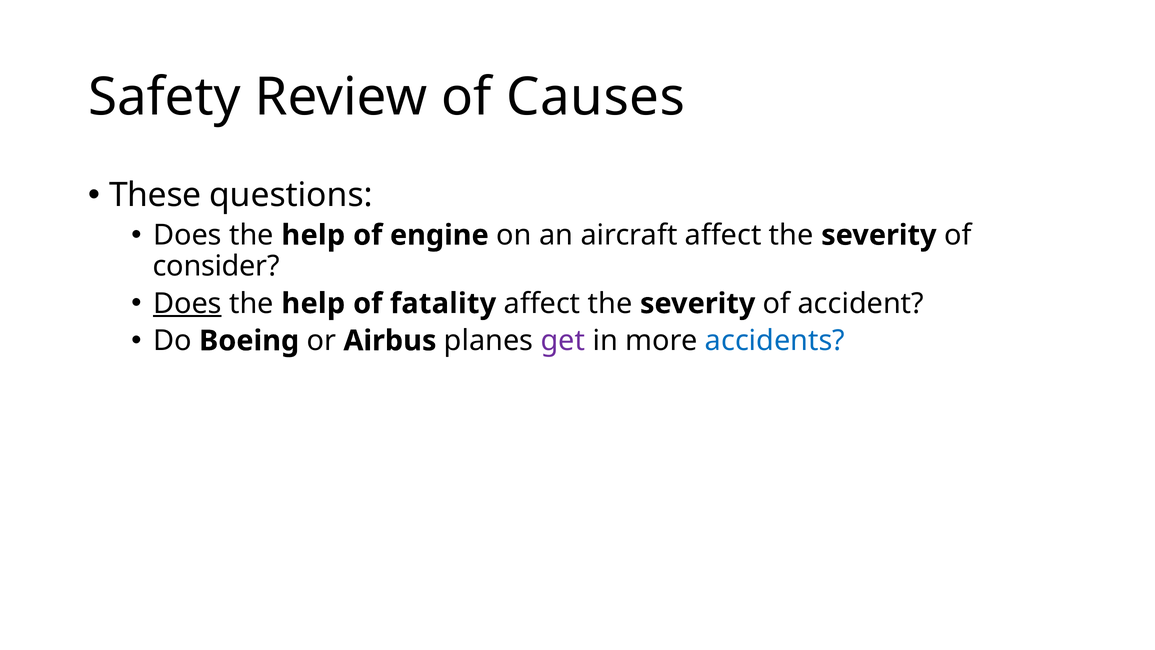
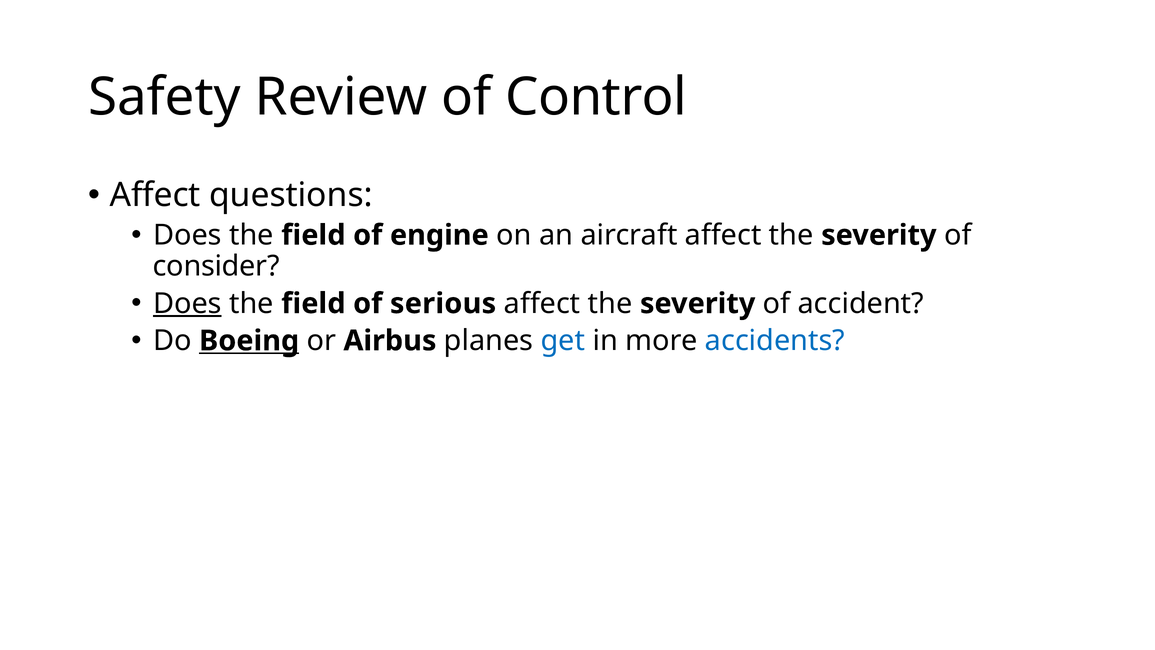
Causes: Causes -> Control (596, 97)
These: These -> Affect (155, 195)
help: help -> field (313, 235)
help: help -> field (313, 303)
fatality: fatality -> serious (443, 303)
Boeing underline: none -> present (249, 341)
get colour: purple -> blue (563, 341)
